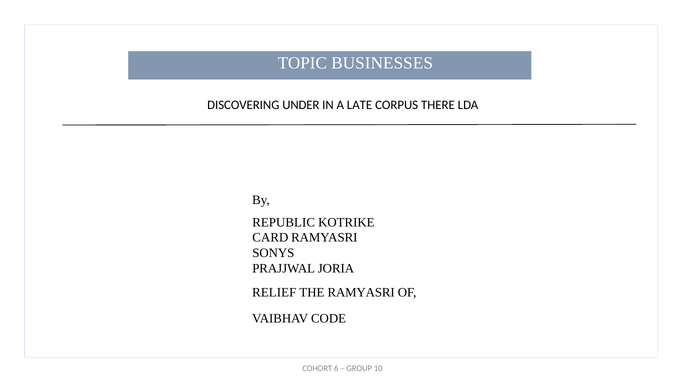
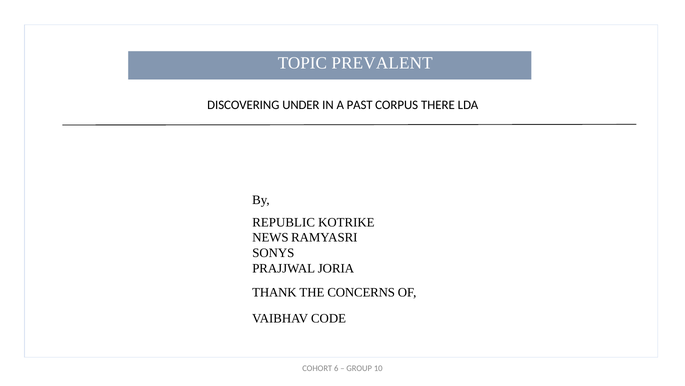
BUSINESSES: BUSINESSES -> PREVALENT (382, 63)
LATE: LATE -> PAST (360, 105)
CARD: CARD -> NEWS (270, 237)
RELIEF: RELIEF -> THANK (274, 292)
THE RAMYASRI: RAMYASRI -> CONCERNS (361, 292)
